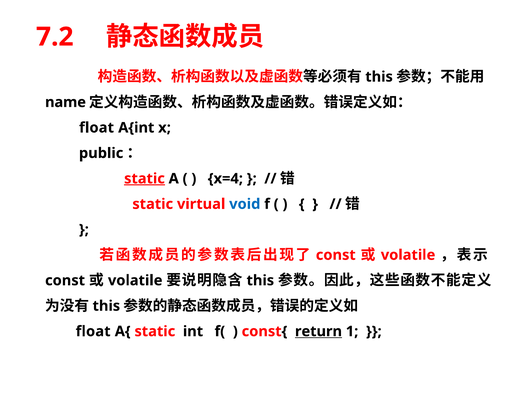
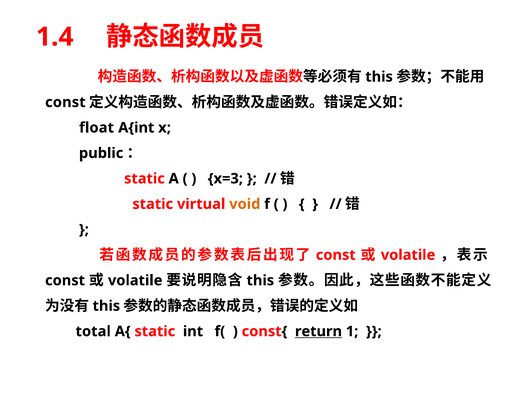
7.2: 7.2 -> 1.4 (55, 37)
name: name -> const (65, 102)
static underline: present -> none (144, 179)
x=4: x=4 -> x=3 (225, 179)
void colour: blue -> orange (245, 204)
float: float -> total (93, 332)
